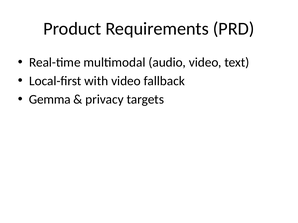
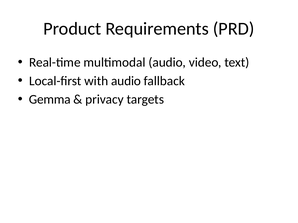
with video: video -> audio (126, 81)
